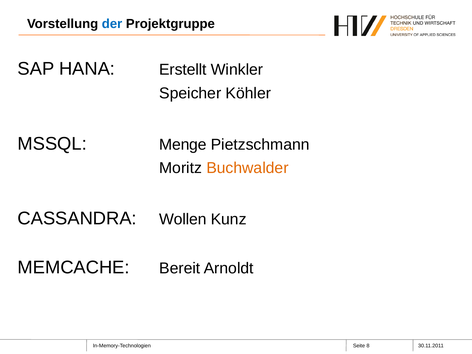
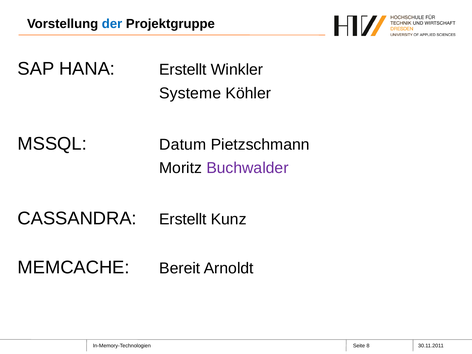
Speicher: Speicher -> Systeme (190, 93)
Menge: Menge -> Datum (183, 145)
Buchwalder colour: orange -> purple (247, 168)
CASSANDRA Wollen: Wollen -> Erstellt (183, 219)
